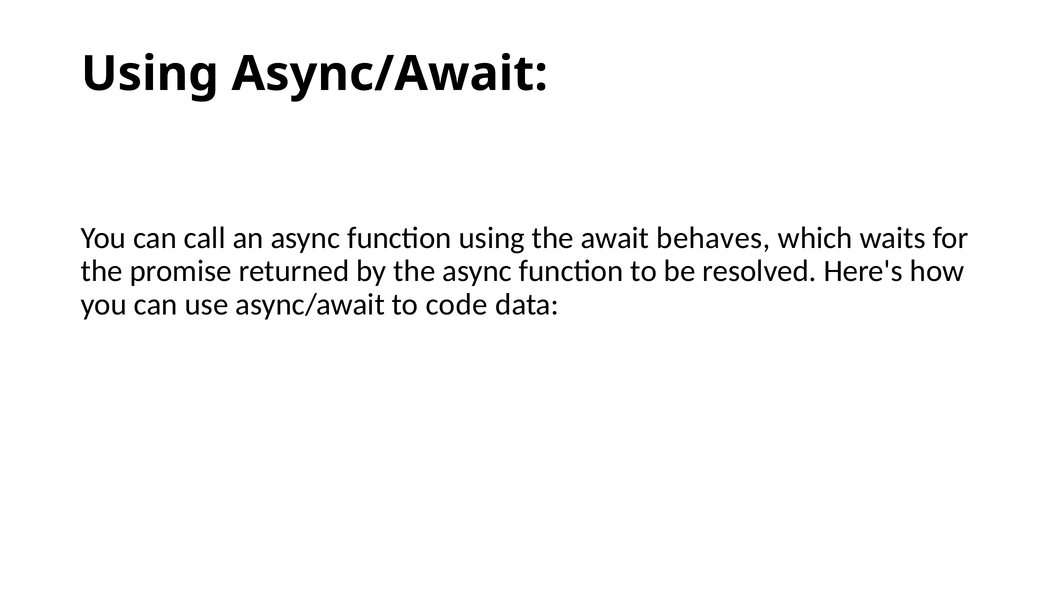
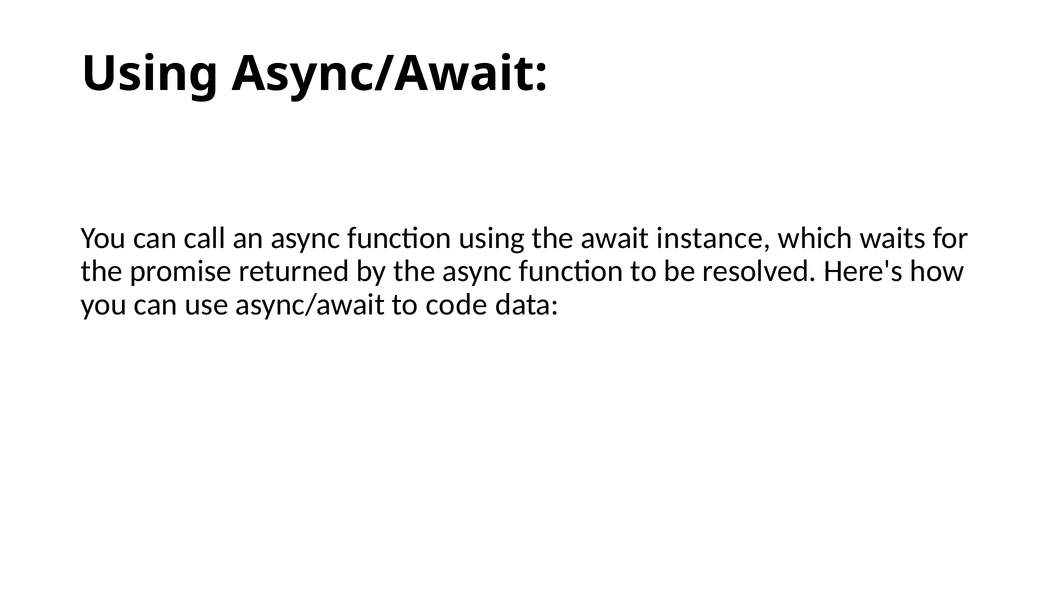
behaves: behaves -> instance (714, 238)
